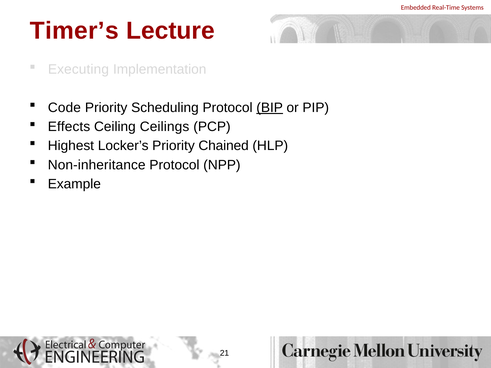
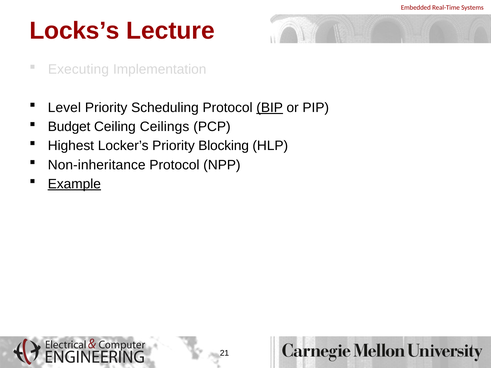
Timer’s: Timer’s -> Locks’s (75, 31)
Code: Code -> Level (64, 108)
Effects: Effects -> Budget (69, 127)
Chained: Chained -> Blocking (224, 146)
Example underline: none -> present (74, 184)
